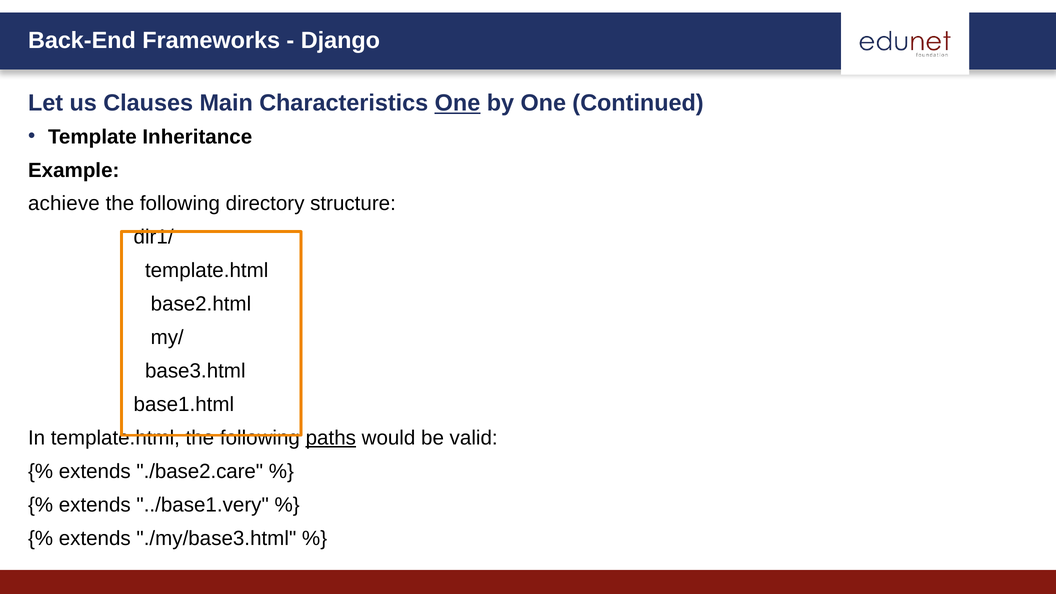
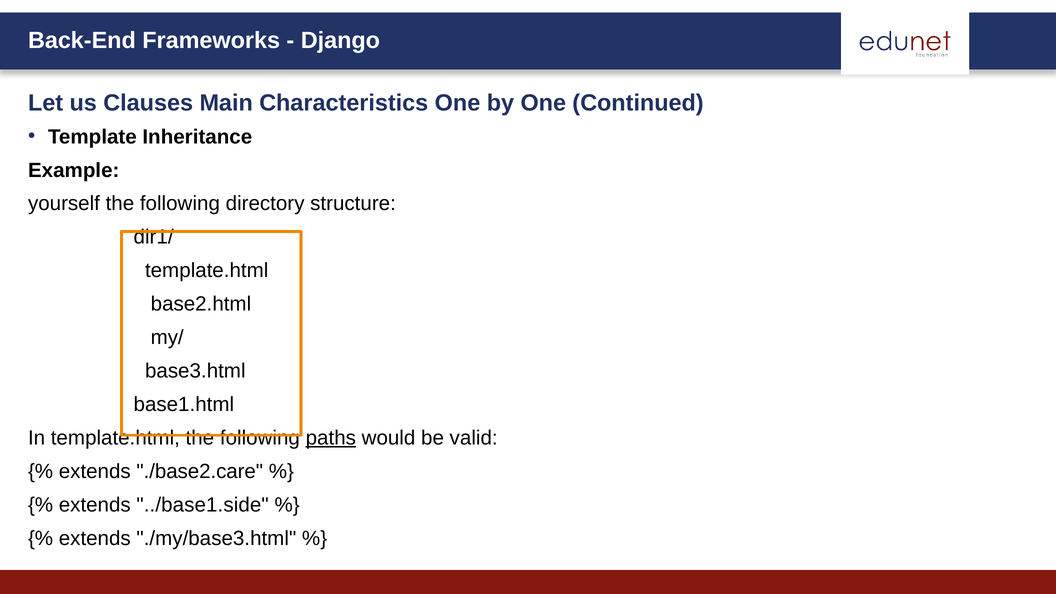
One underline: present -> none (458, 103)
achieve: achieve -> yourself (64, 204)
../base1.very: ../base1.very -> ../base1.side (203, 505)
